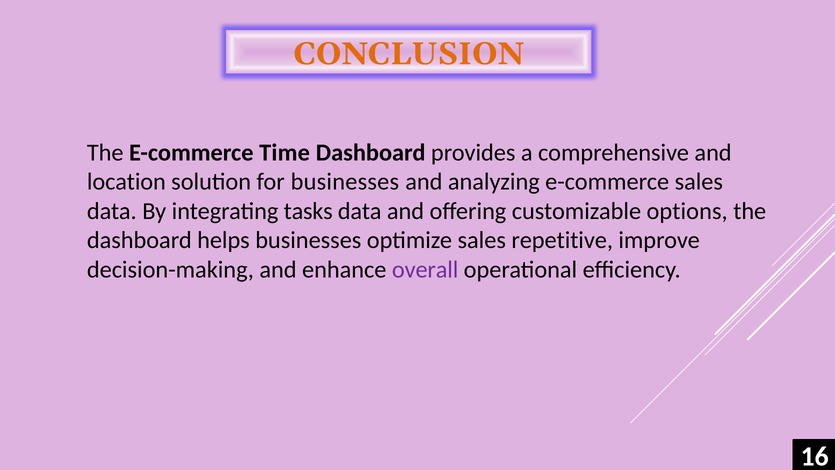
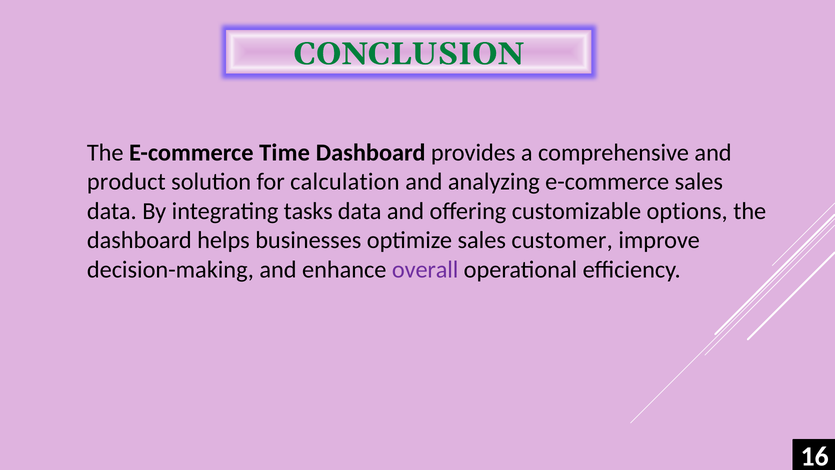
CONCLUSION colour: orange -> green (409, 54)
location: location -> product (126, 182)
for businesses: businesses -> calculation (345, 182)
repetitive: repetitive -> customer (562, 240)
